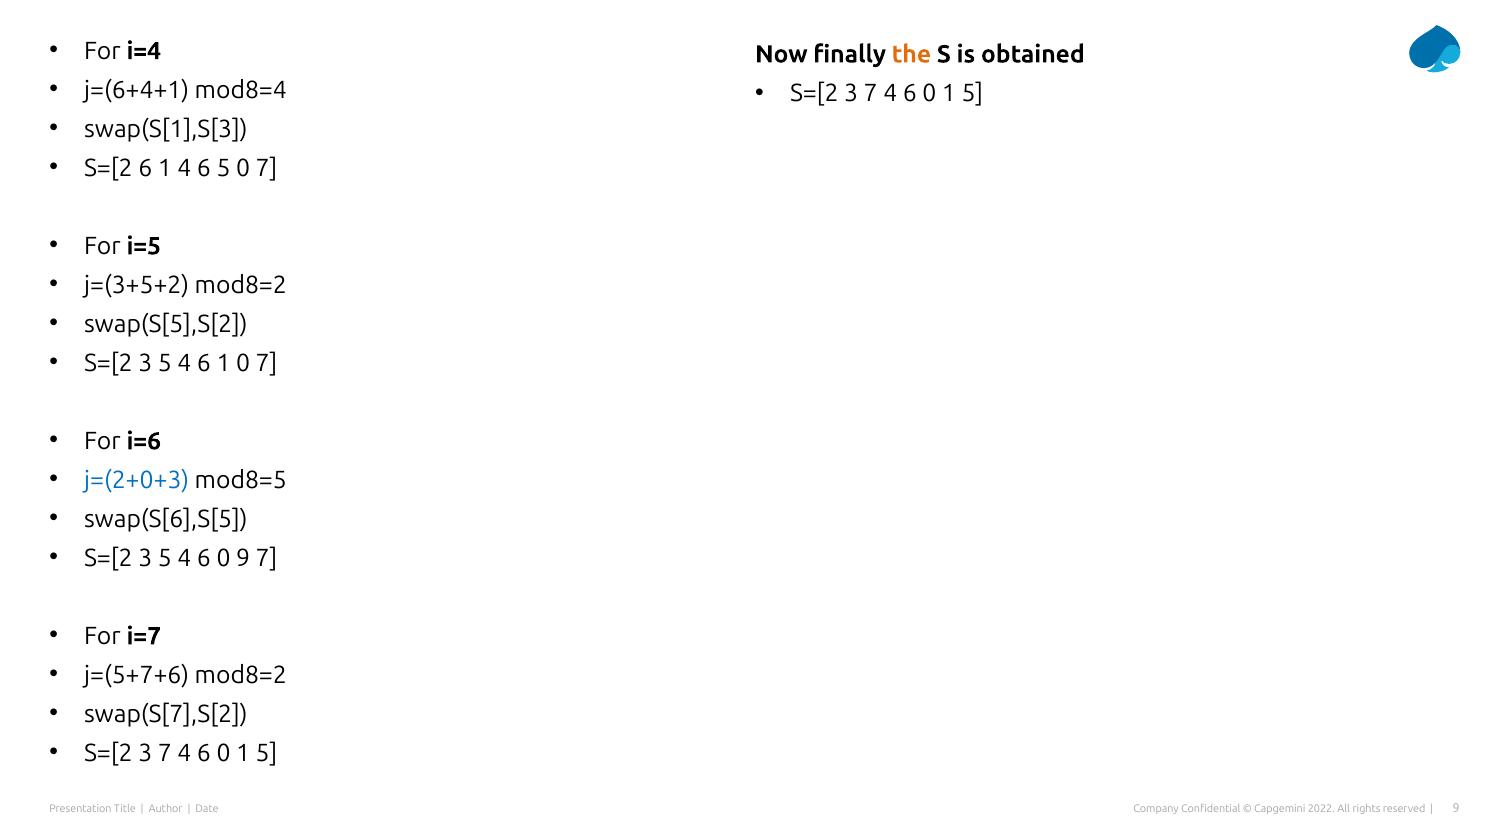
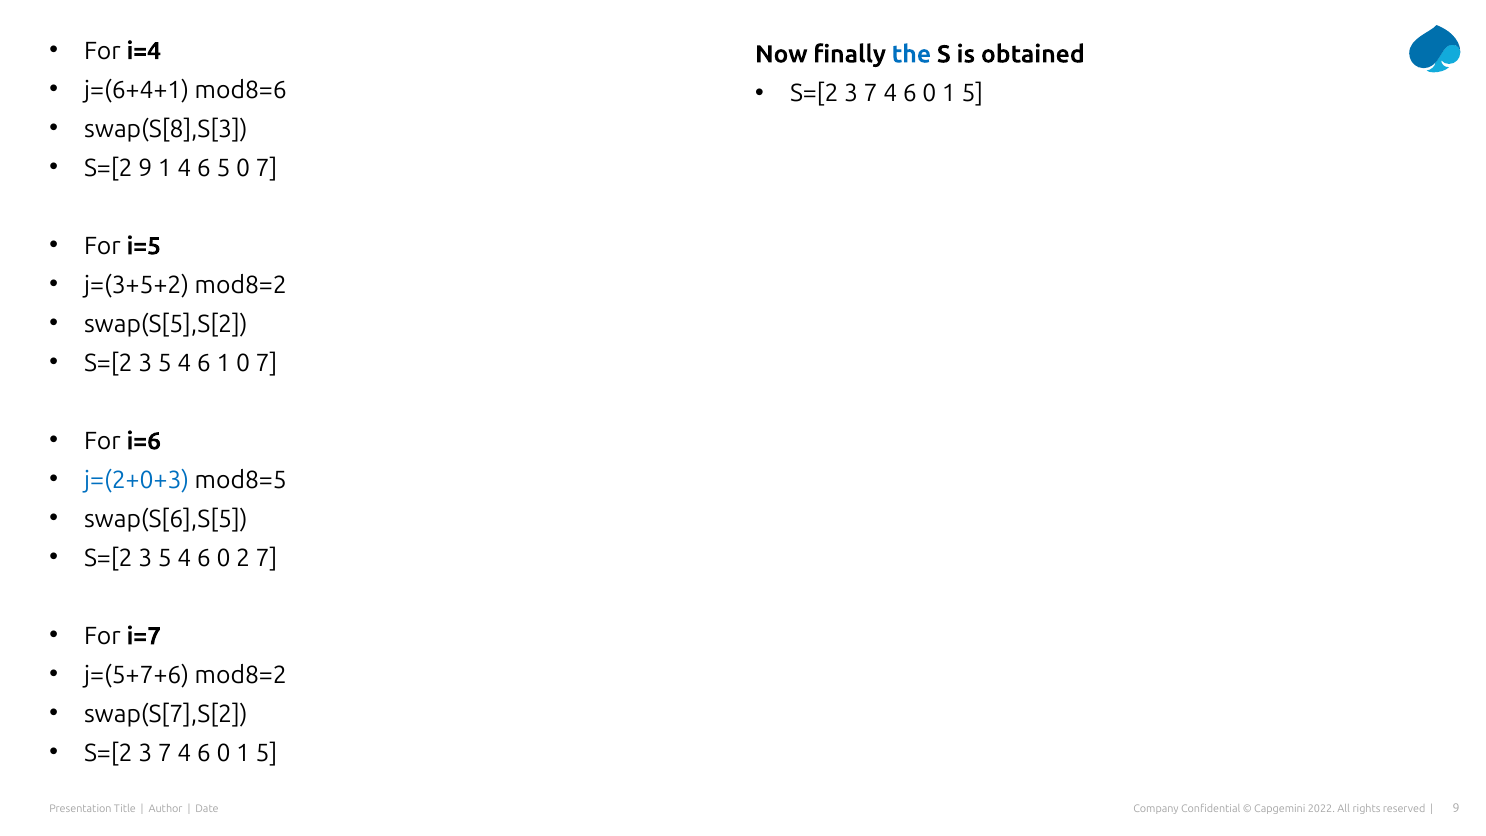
the colour: orange -> blue (911, 54)
mod8=4: mod8=4 -> mod8=6 (241, 90)
swap(S[1],S[3: swap(S[1],S[3 -> swap(S[8],S[3 (166, 129)
S=[2 6: 6 -> 9 (145, 168)
0 9: 9 -> 2 (243, 558)
